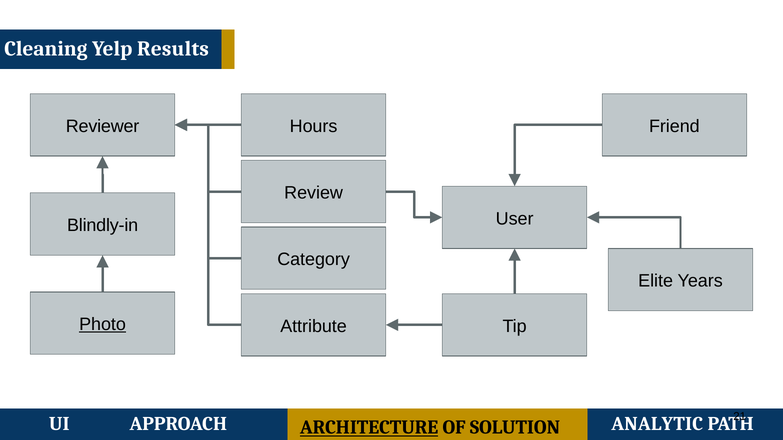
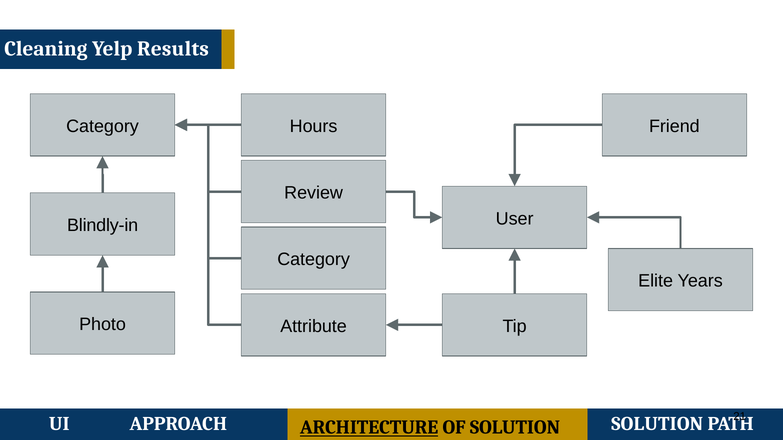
Reviewer: Reviewer -> Category (102, 126)
Photo underline: present -> none (103, 325)
SOLUTION ANALYTIC: ANALYTIC -> SOLUTION (657, 424)
